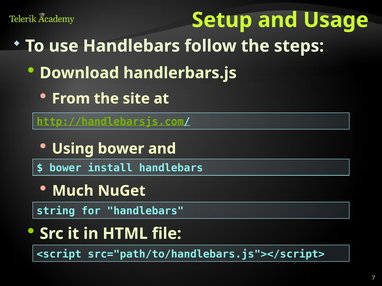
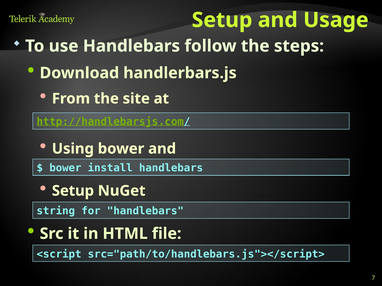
Much: Much -> Setup (73, 191)
